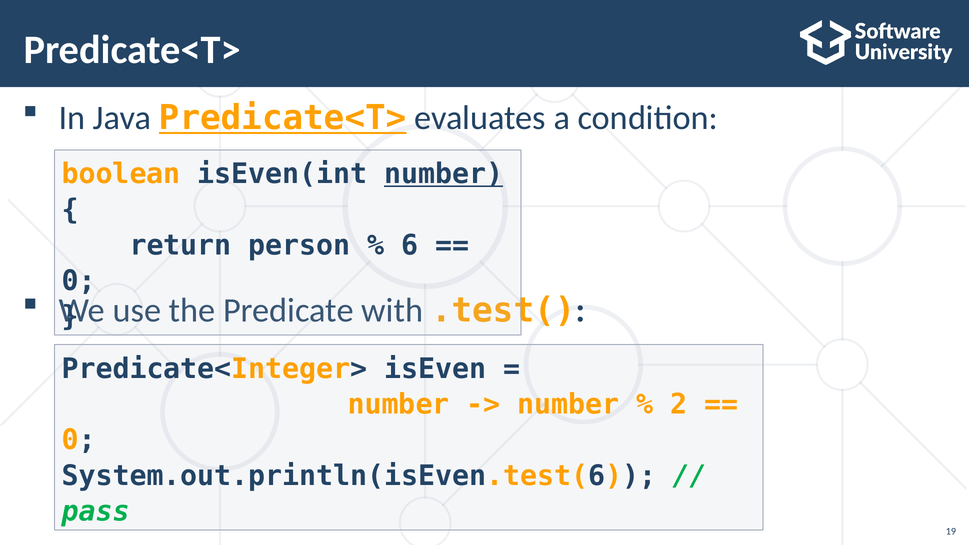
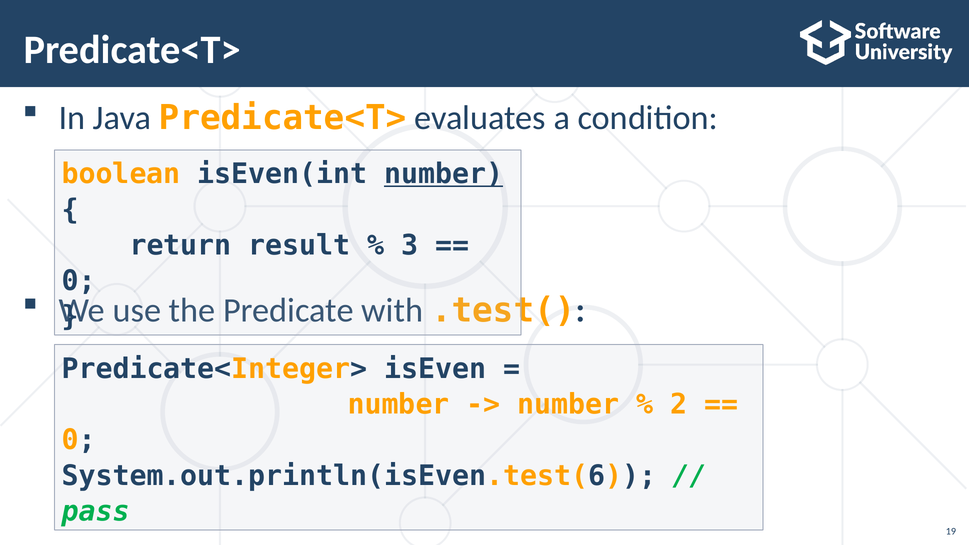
Predicate<T> underline: present -> none (283, 118)
person: person -> result (299, 245)
6: 6 -> 3 (410, 245)
